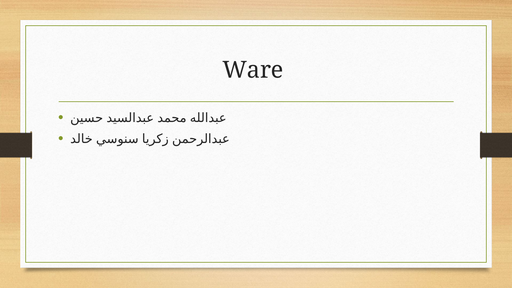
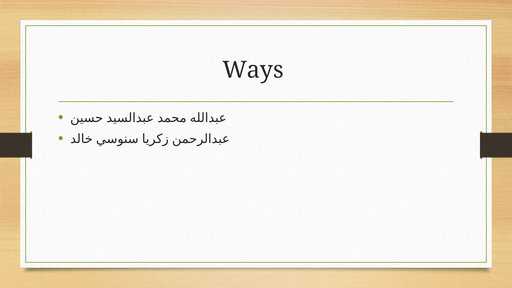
Ware: Ware -> Ways (253, 70)
